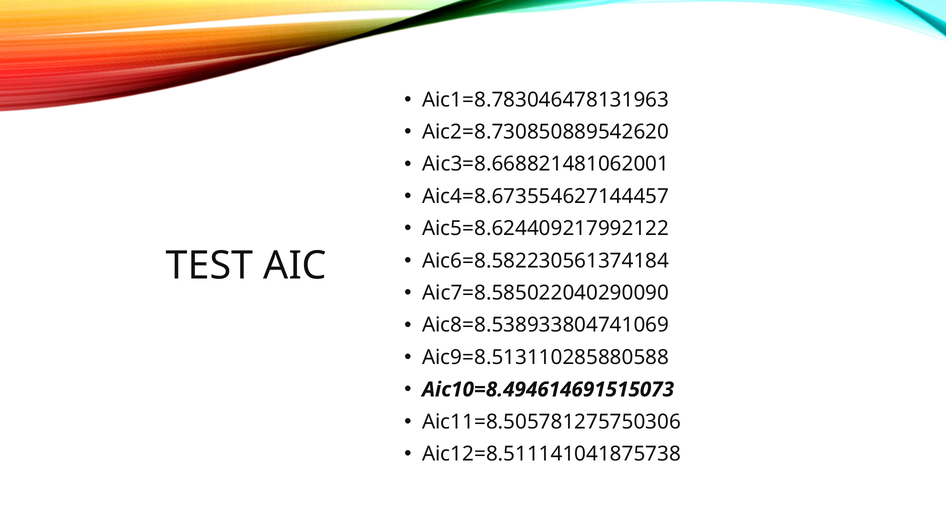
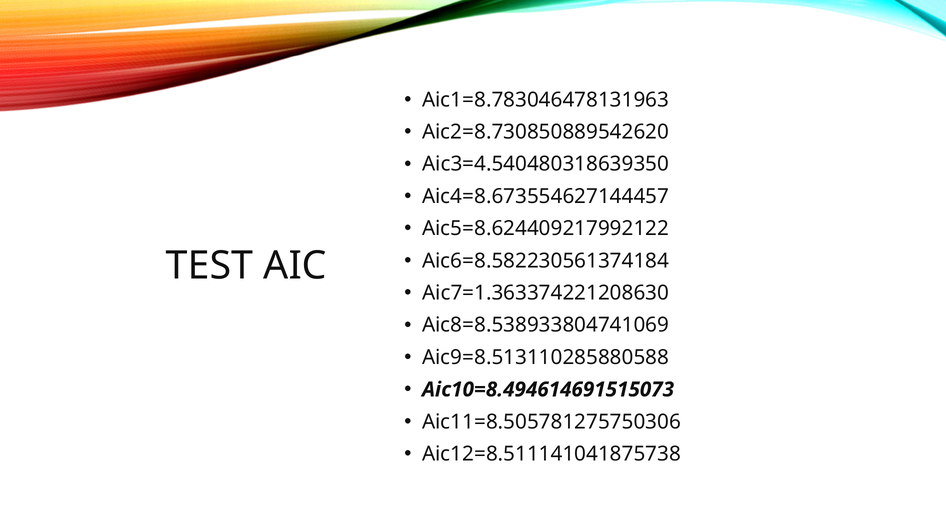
Aic3=8.668821481062001: Aic3=8.668821481062001 -> Aic3=4.540480318639350 (546, 164)
Aic7=8.585022040290090: Aic7=8.585022040290090 -> Aic7=1.363374221208630 (546, 293)
